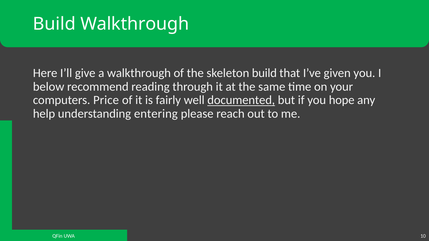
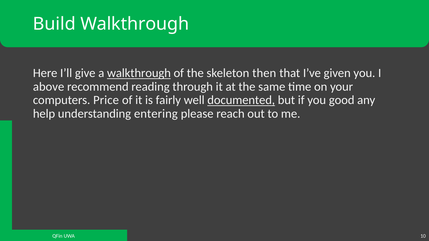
walkthrough underline: none -> present (139, 73)
skeleton build: build -> then (264, 73)
below: below -> above (49, 87)
hope: hope -> good (342, 100)
